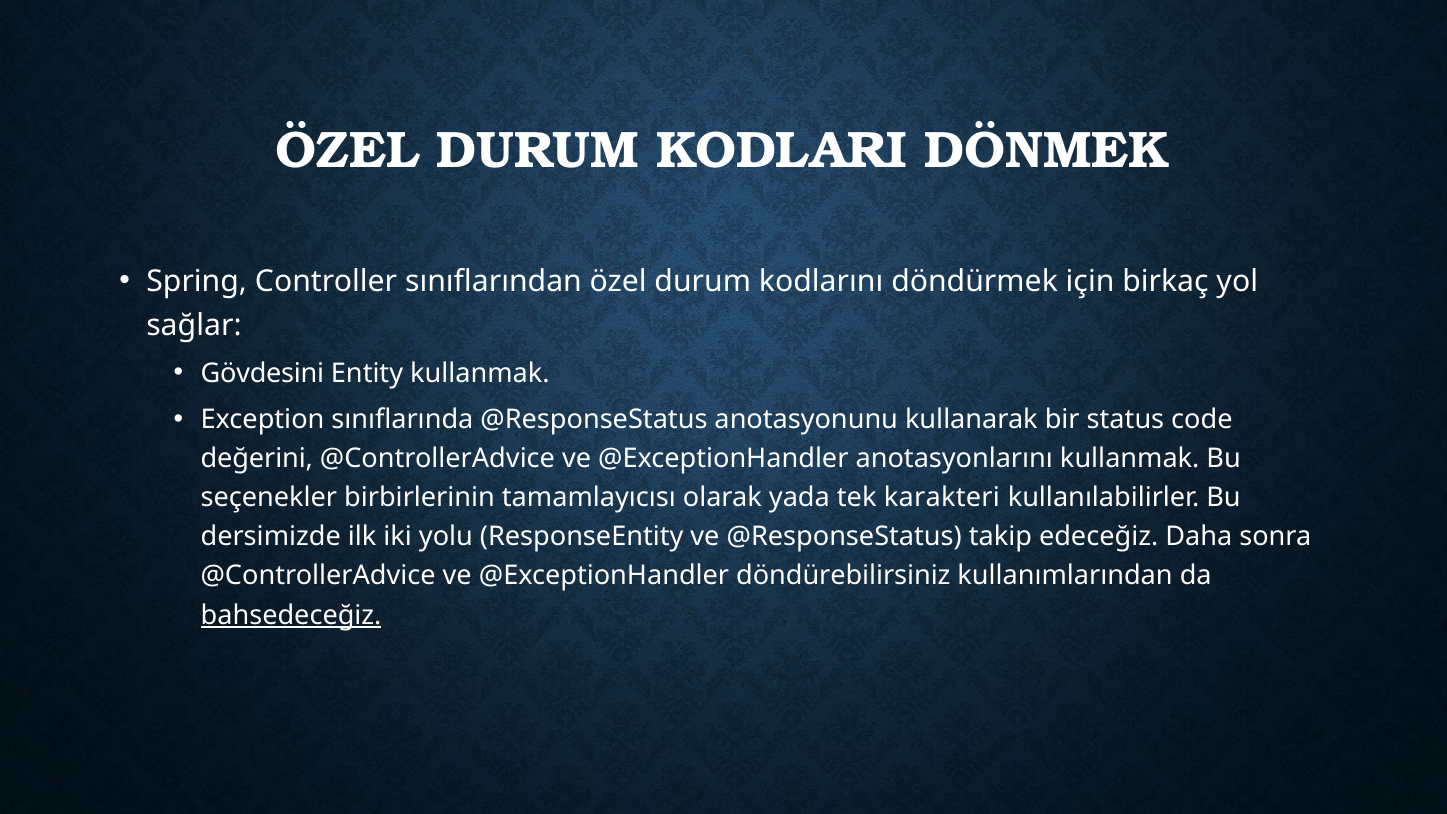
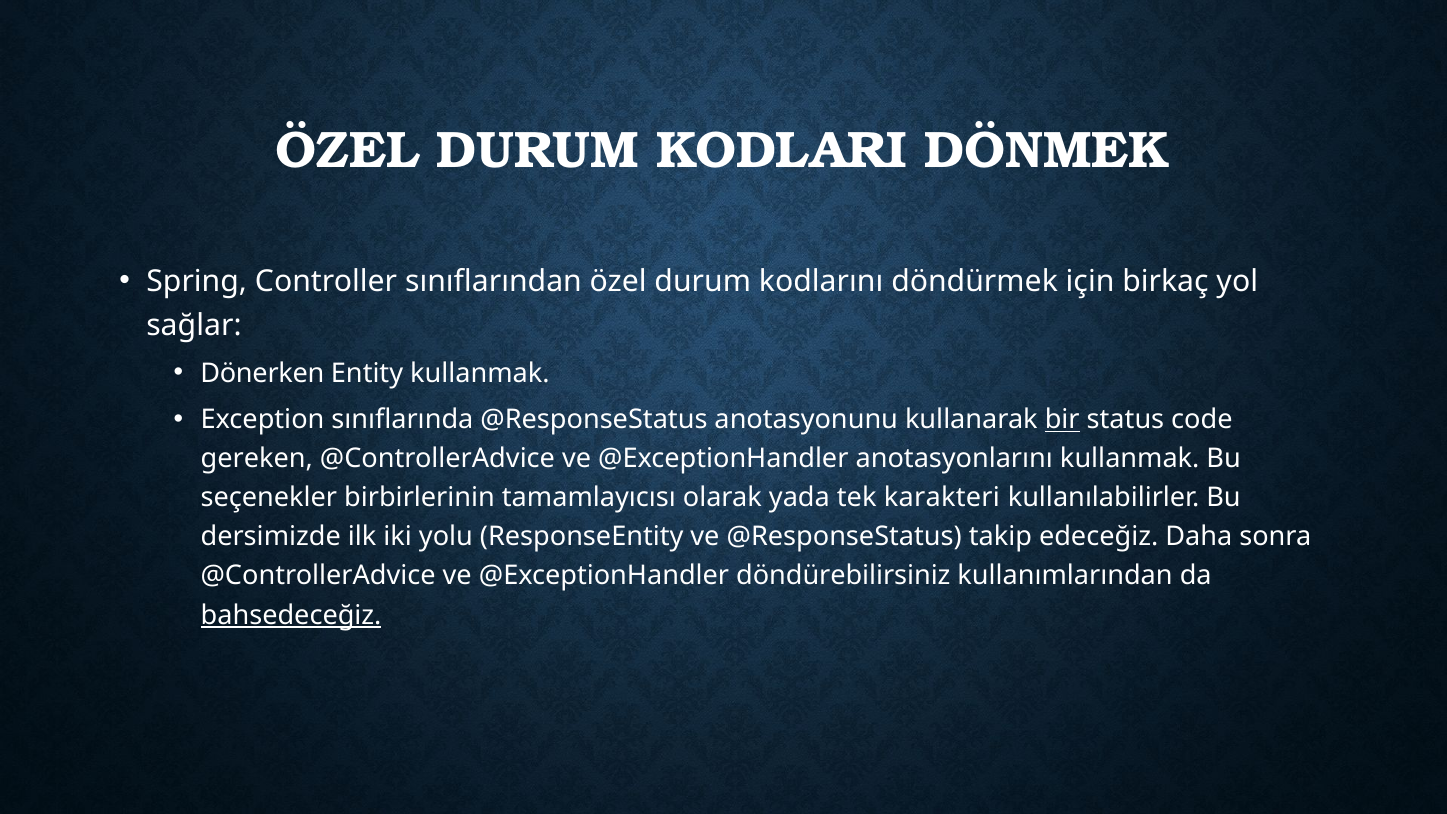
Gövdesini: Gövdesini -> Dönerken (262, 373)
bir underline: none -> present (1062, 420)
değerini: değerini -> gereken (257, 459)
